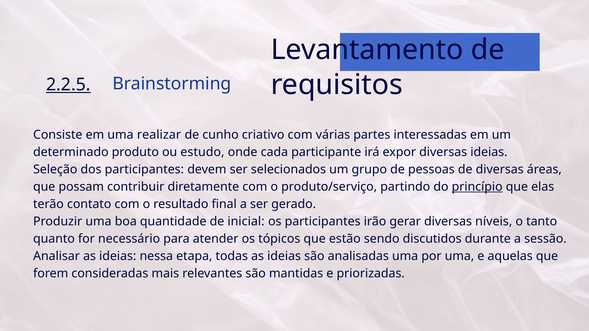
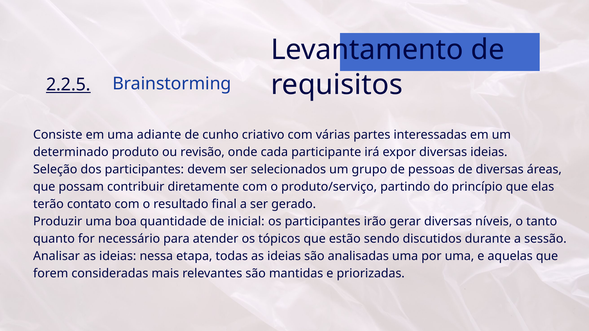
realizar: realizar -> adiante (159, 135)
estudo: estudo -> revisão (203, 152)
princípio underline: present -> none (477, 187)
